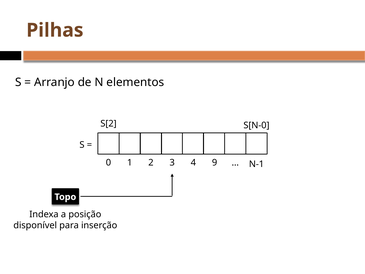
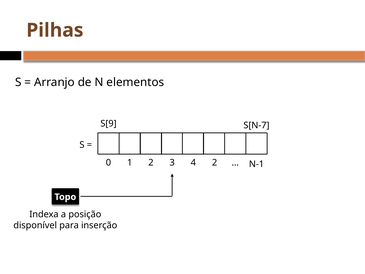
S[2: S[2 -> S[9 (108, 123)
S[N-0: S[N-0 -> S[N-7 (256, 125)
4 9: 9 -> 2 (215, 162)
